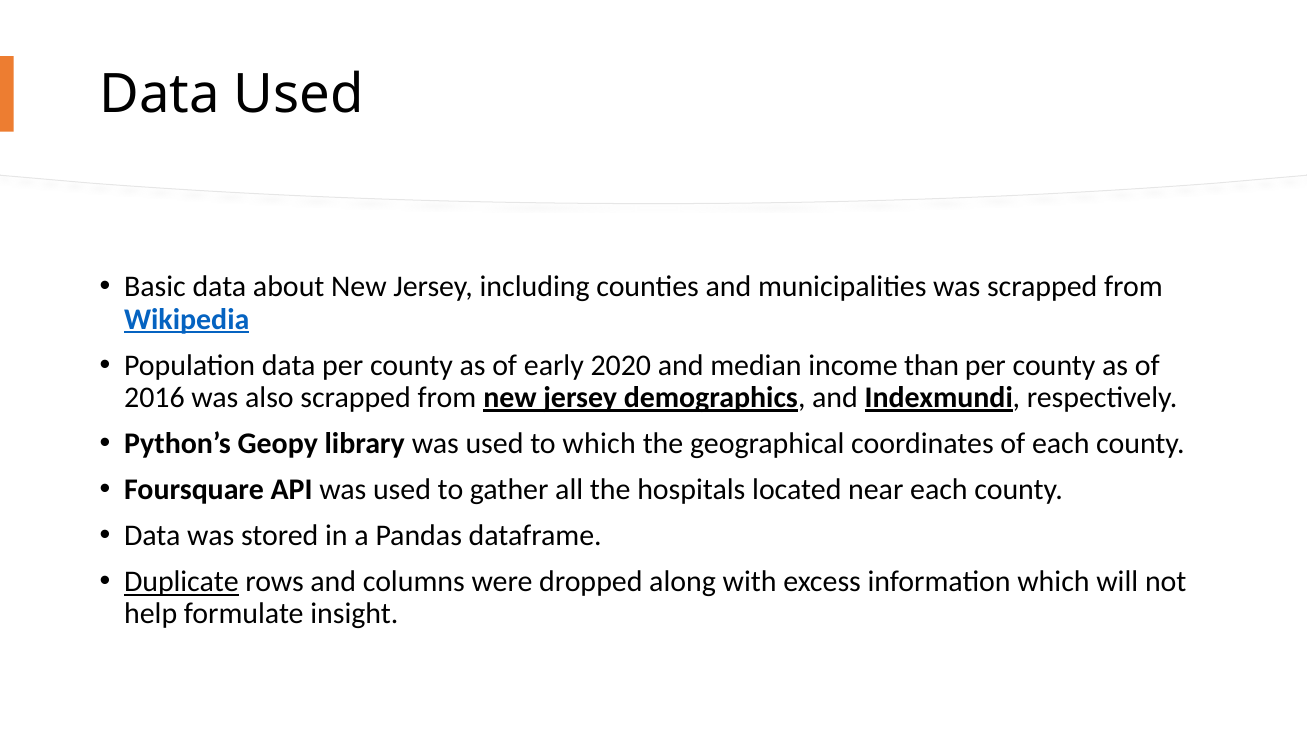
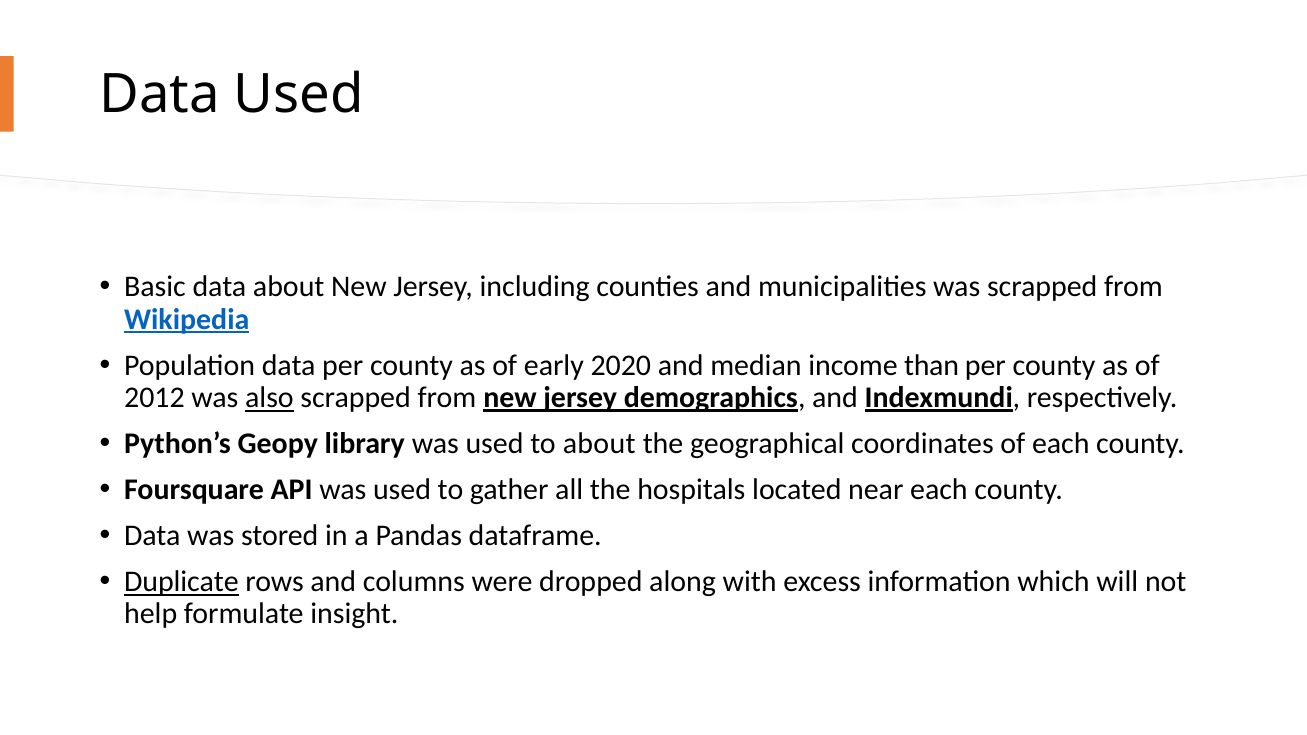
2016: 2016 -> 2012 (154, 398)
also underline: none -> present (269, 398)
to which: which -> about (599, 444)
